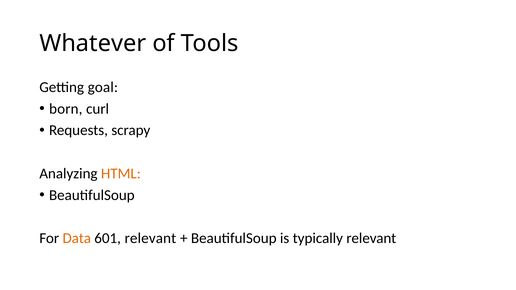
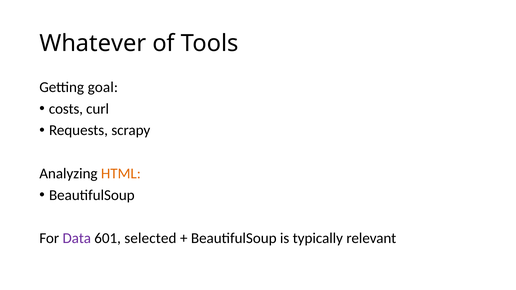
born: born -> costs (66, 109)
Data colour: orange -> purple (77, 238)
601 relevant: relevant -> selected (150, 238)
